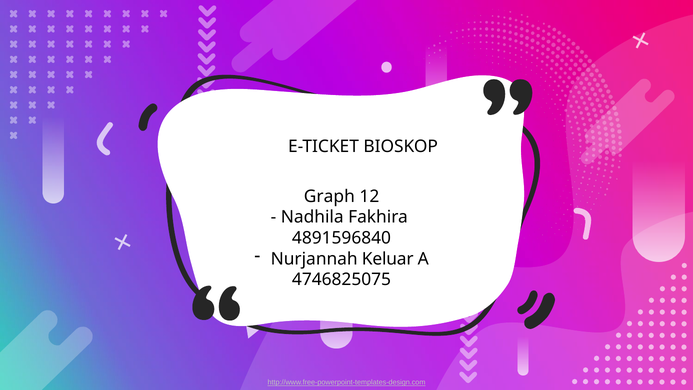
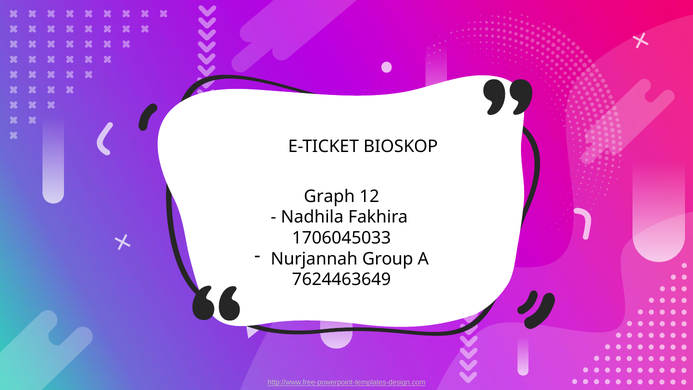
4891596840: 4891596840 -> 1706045033 (341, 238)
Keluar: Keluar -> Group (388, 259)
4746825075: 4746825075 -> 7624463649 (341, 279)
